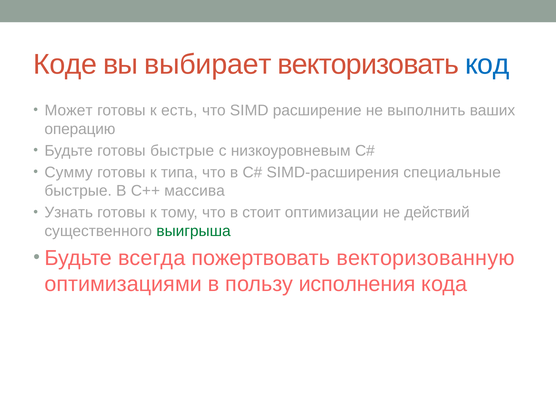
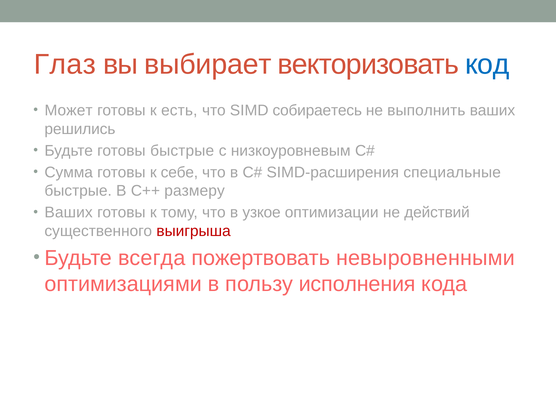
Коде: Коде -> Глаз (65, 65)
расширение: расширение -> собираетесь (317, 110)
операцию: операцию -> решились (80, 129)
Сумму: Сумму -> Сумма (69, 172)
типа: типа -> себе (179, 172)
массива: массива -> размеру (195, 191)
Узнать: Узнать -> Ваших (69, 213)
стоит: стоит -> узкое (262, 213)
выигрыша colour: green -> red (194, 231)
векторизованную: векторизованную -> невыровненными (426, 258)
